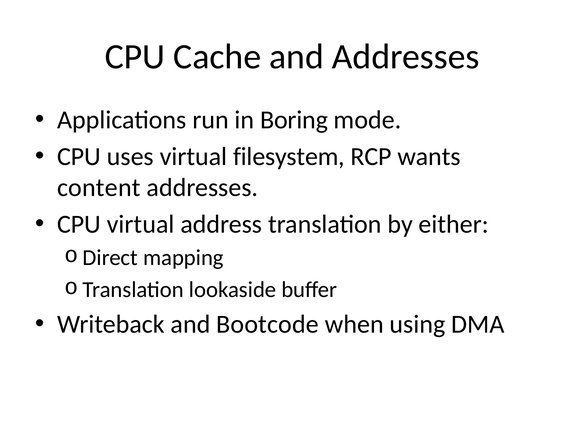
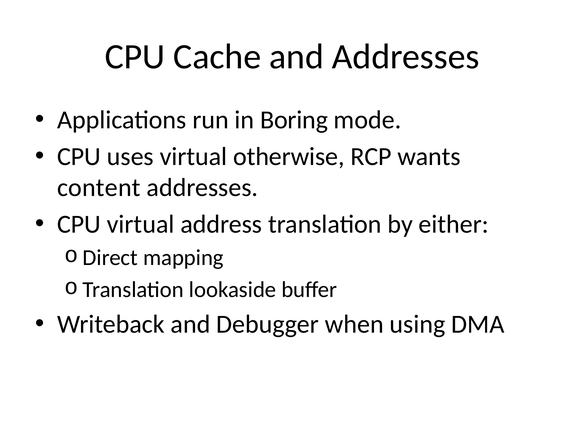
filesystem: filesystem -> otherwise (289, 156)
Bootcode: Bootcode -> Debugger (268, 324)
